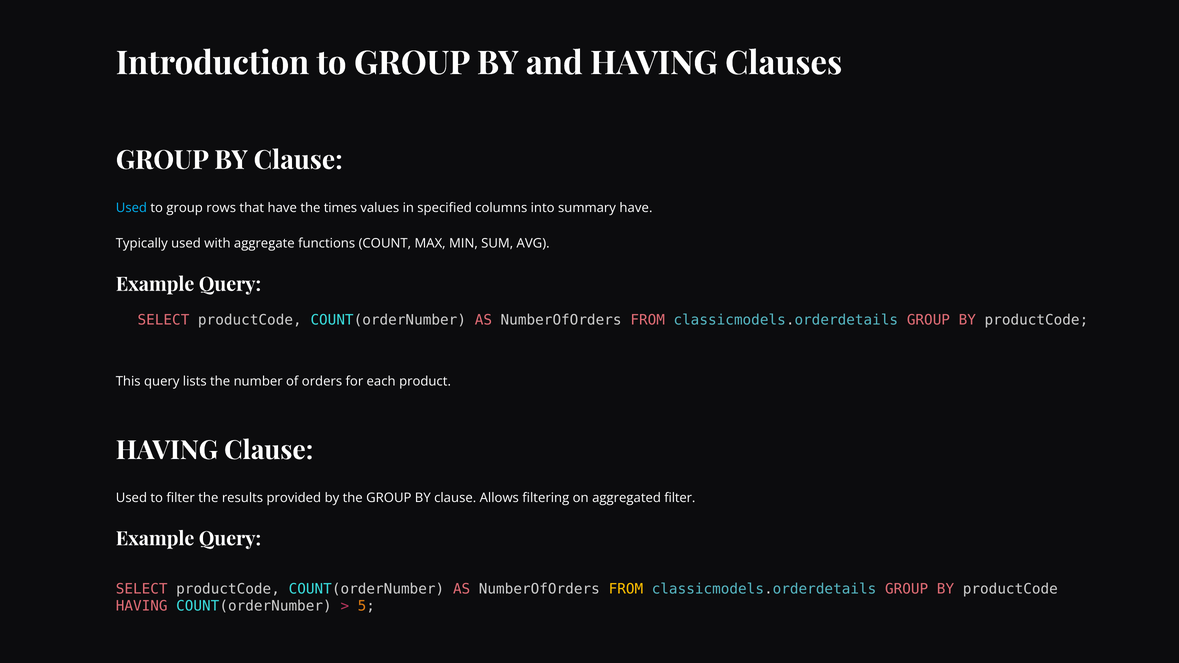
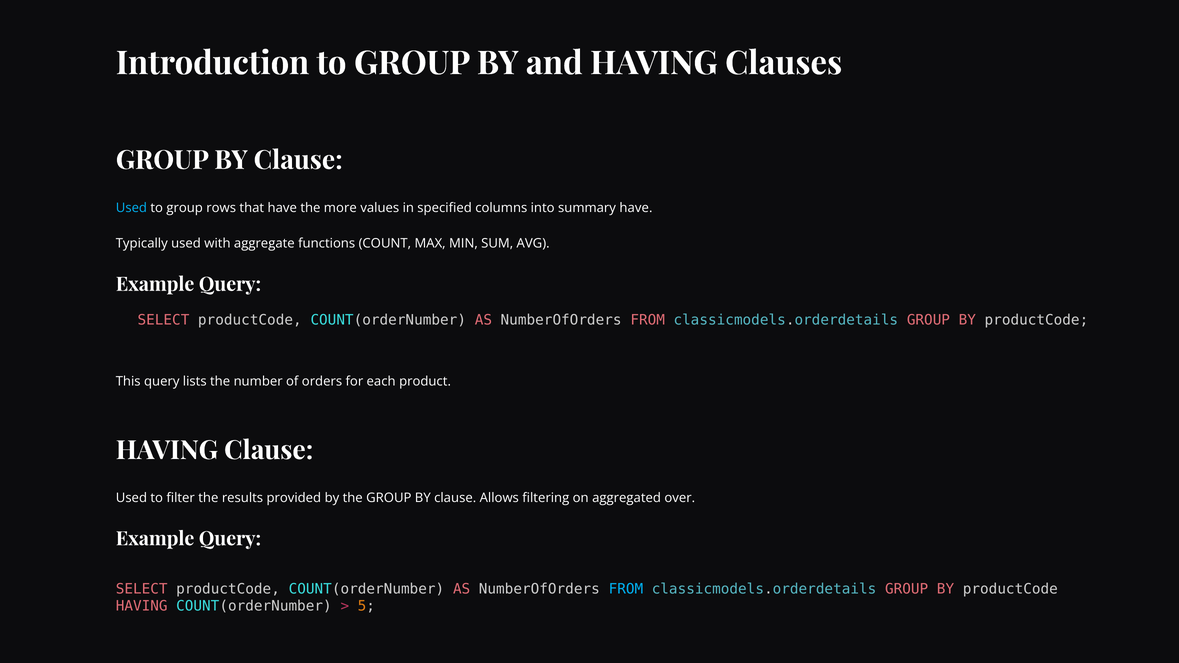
times: times -> more (340, 208)
aggregated filter: filter -> over (680, 498)
FROM colour: yellow -> light blue (626, 589)
